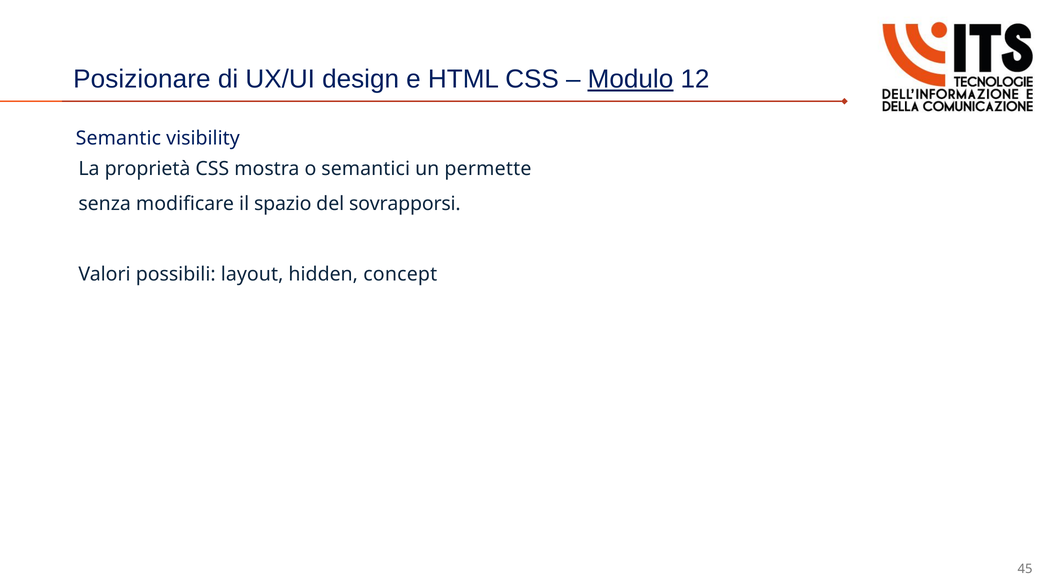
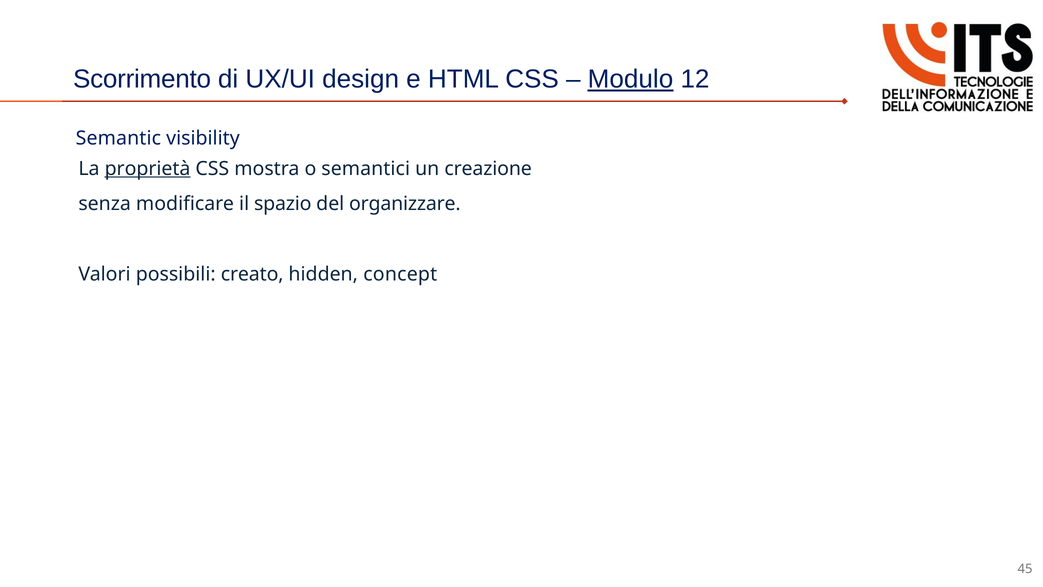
Posizionare: Posizionare -> Scorrimento (142, 79)
proprietà underline: none -> present (148, 169)
permette: permette -> creazione (488, 169)
sovrapporsi: sovrapporsi -> organizzare (405, 204)
layout: layout -> creato (252, 274)
